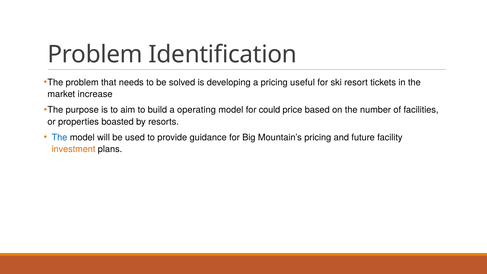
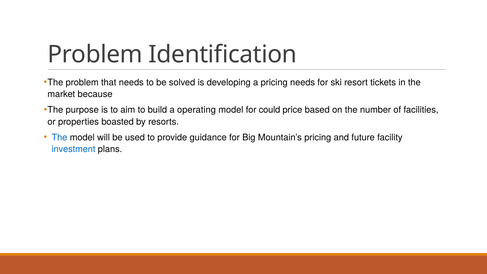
pricing useful: useful -> needs (303, 82)
increase: increase -> because (95, 94)
investment colour: orange -> blue (73, 149)
